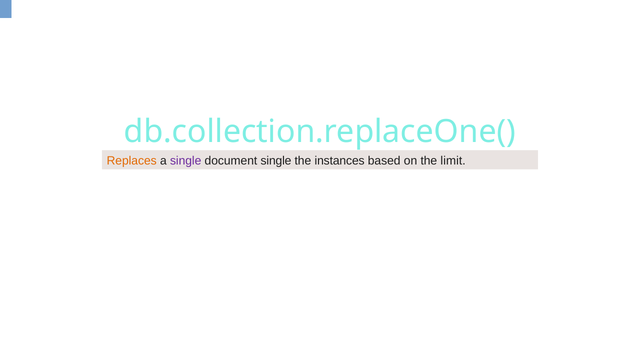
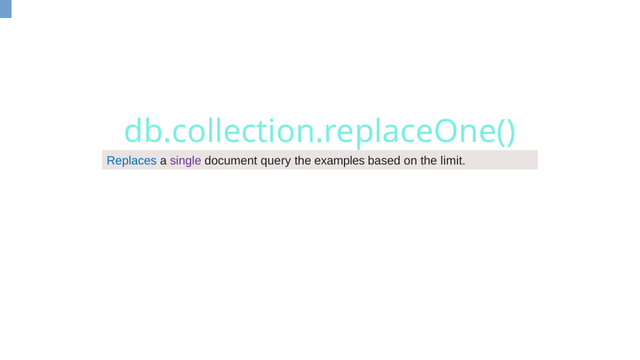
Replaces colour: orange -> blue (132, 161)
document single: single -> query (276, 161)
instances: instances -> examples (340, 161)
